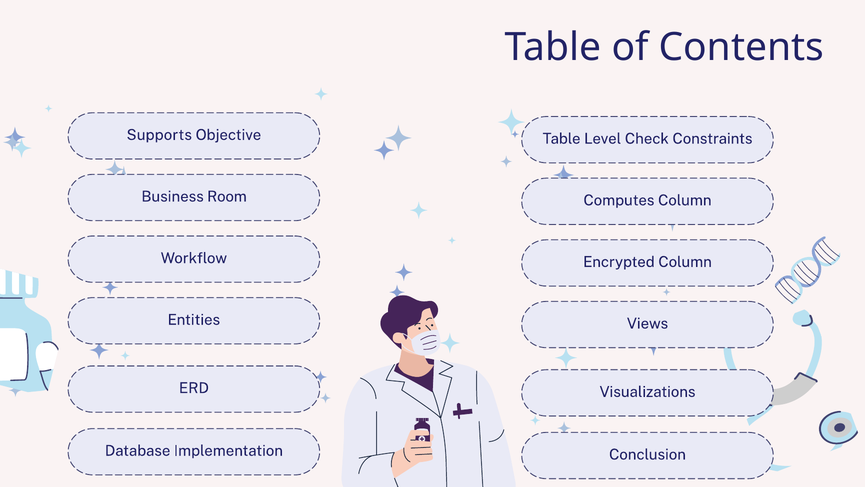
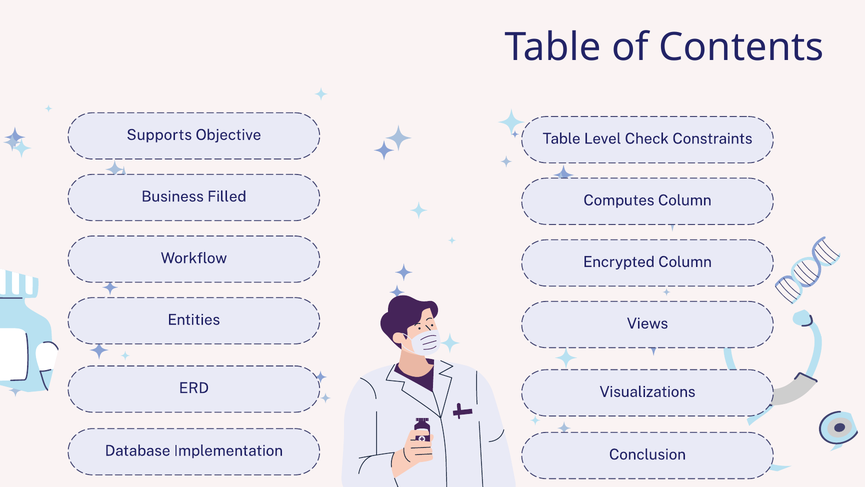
Room: Room -> Filled (227, 196)
